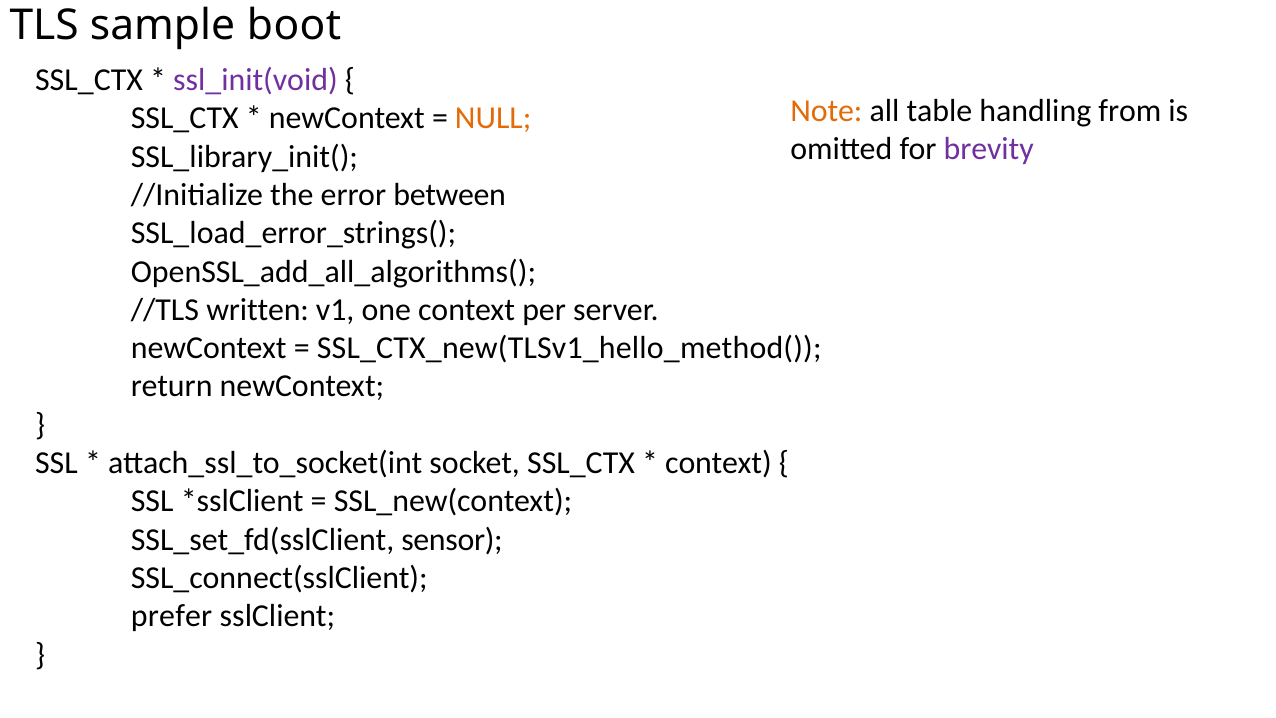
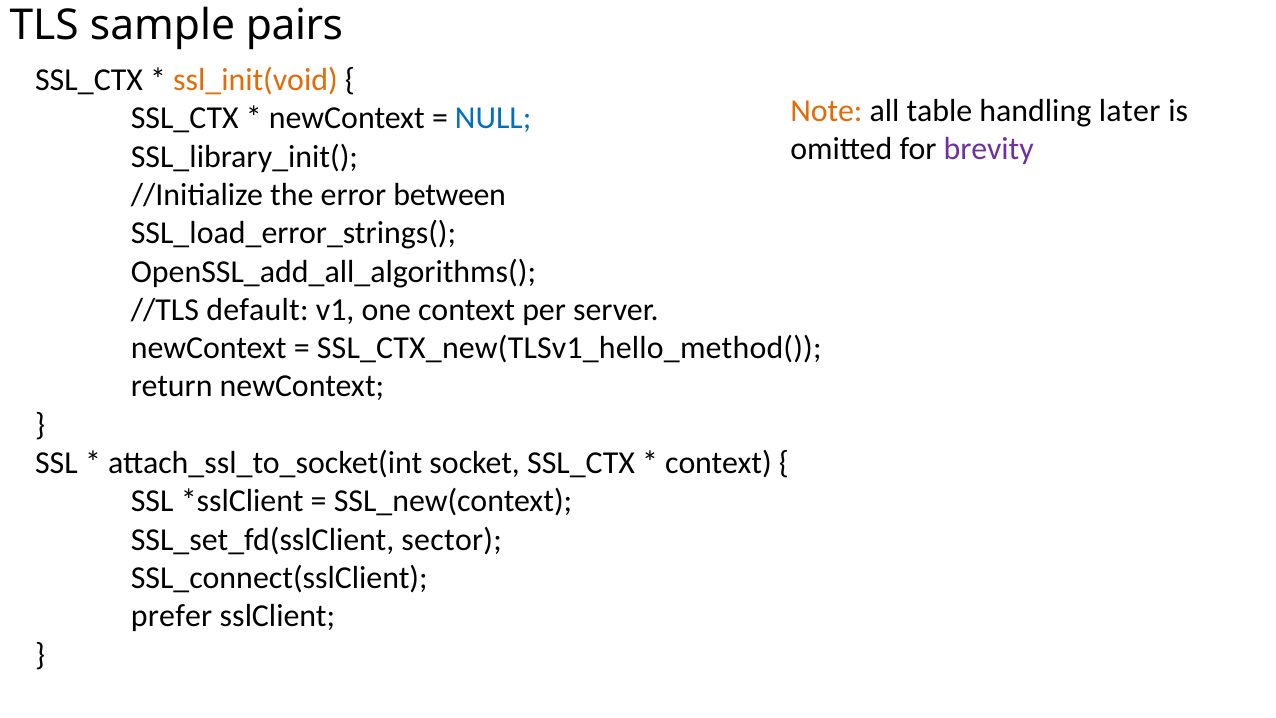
boot: boot -> pairs (294, 25)
ssl_init(void colour: purple -> orange (255, 80)
from: from -> later (1130, 110)
NULL colour: orange -> blue (493, 118)
written: written -> default (257, 310)
sensor: sensor -> sector (452, 539)
